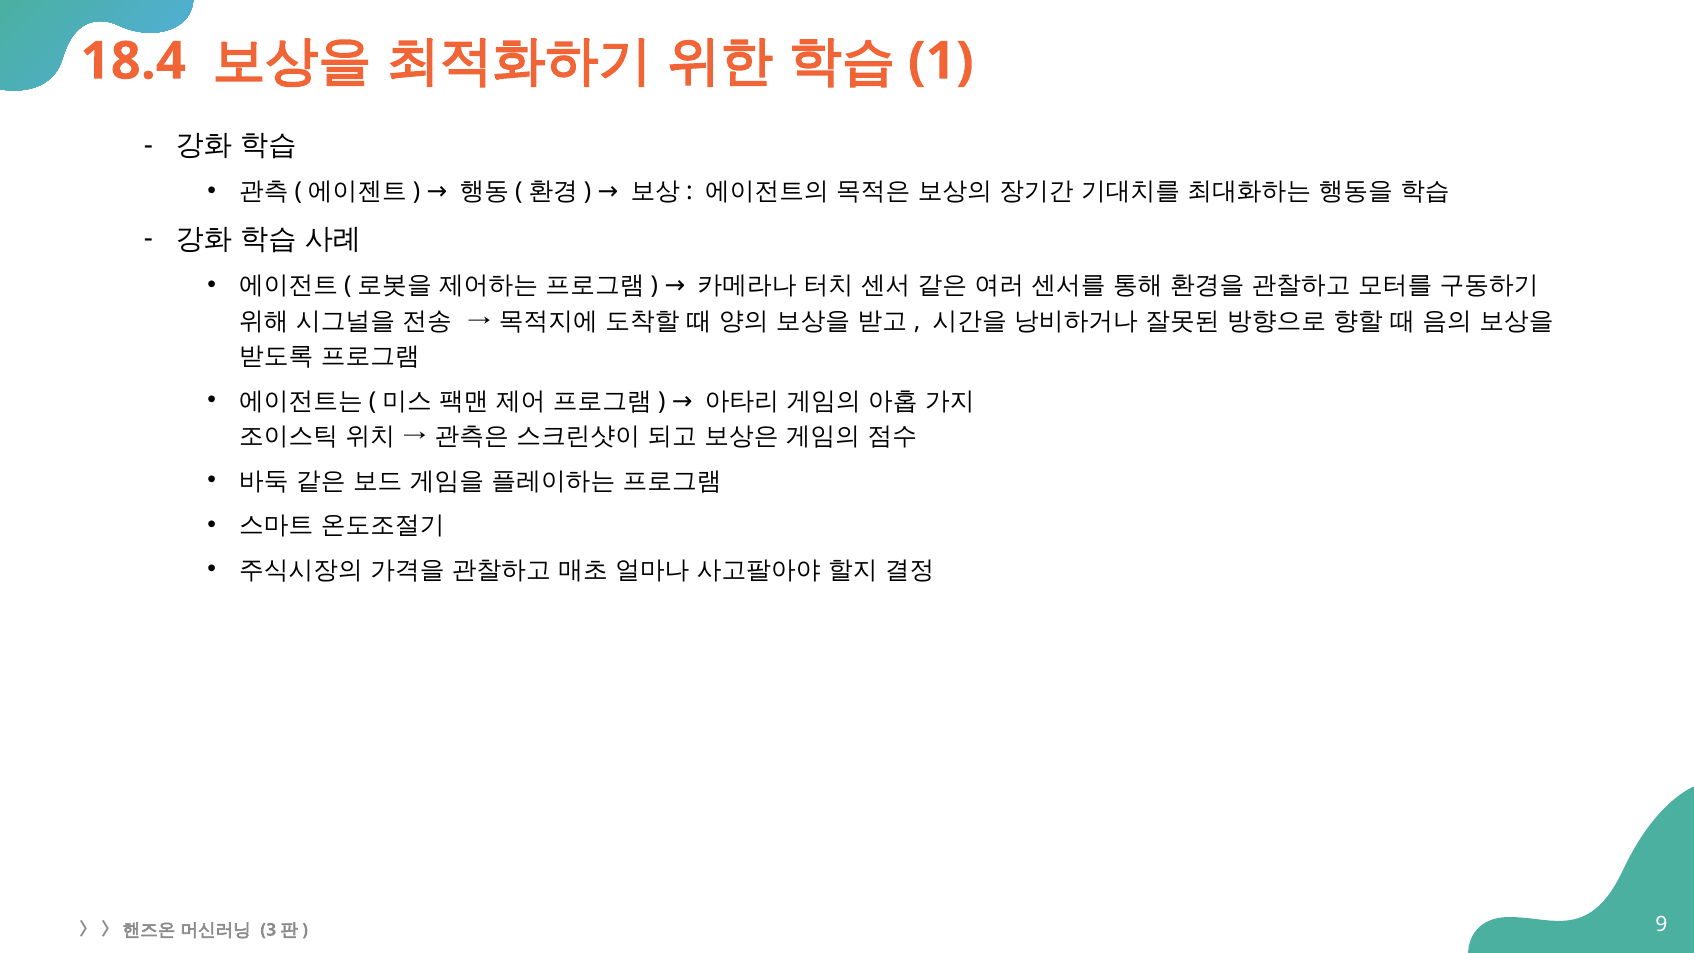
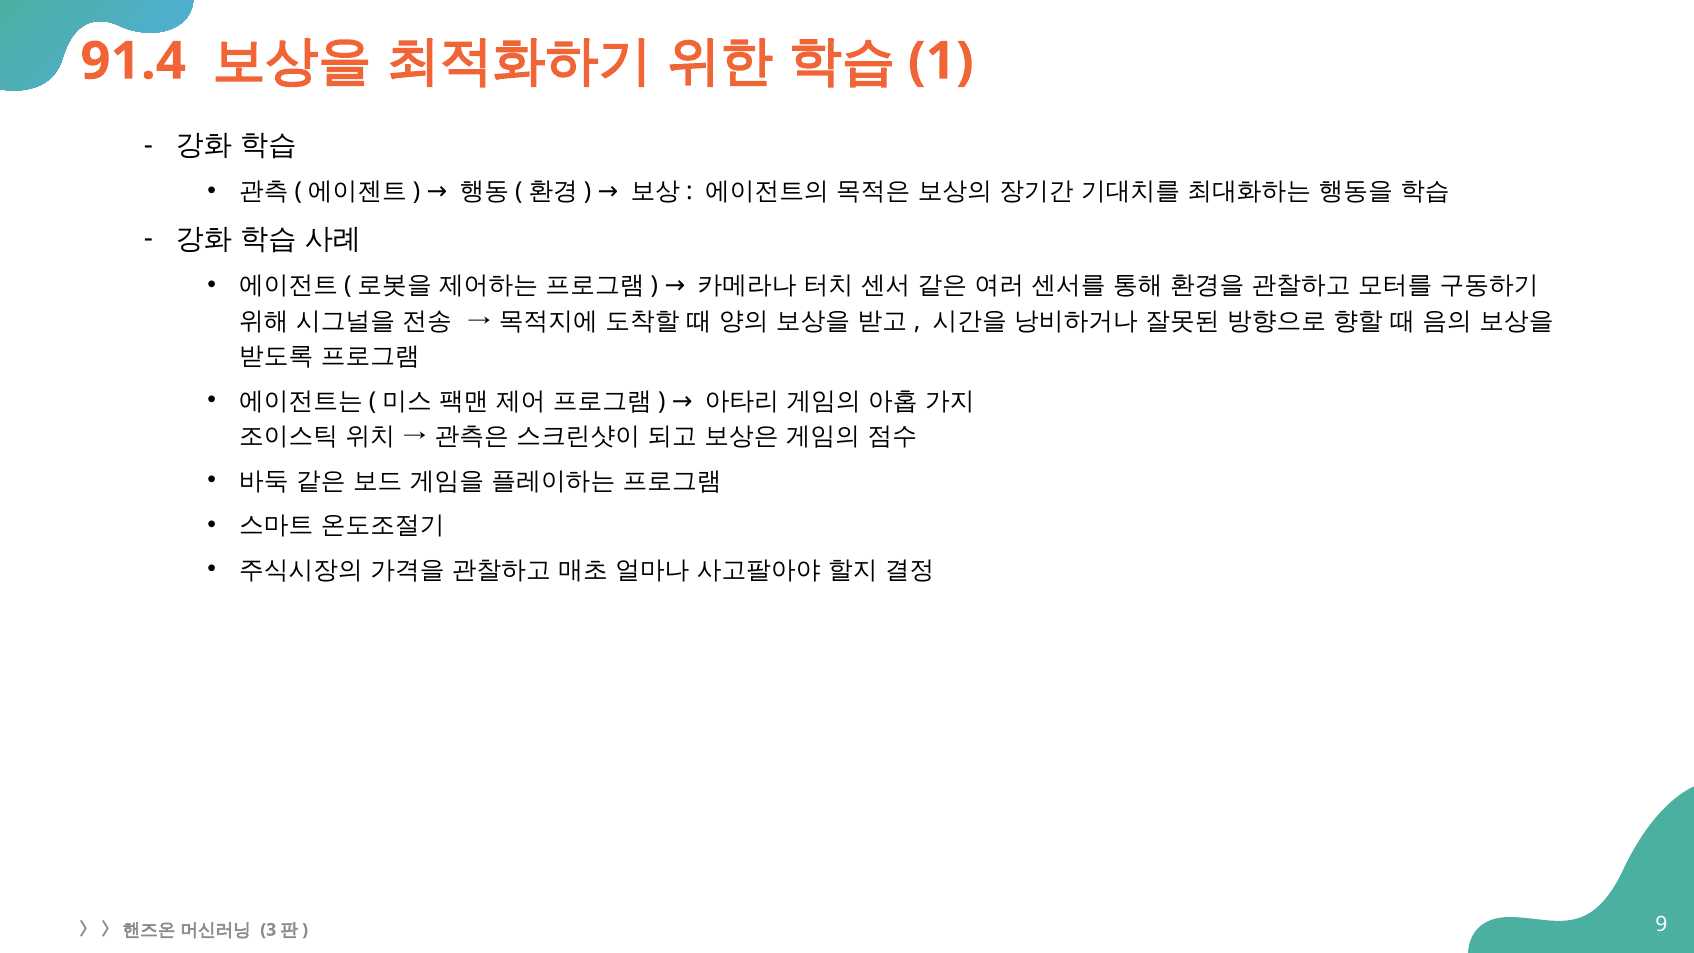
18.4: 18.4 -> 91.4 (133, 61)
